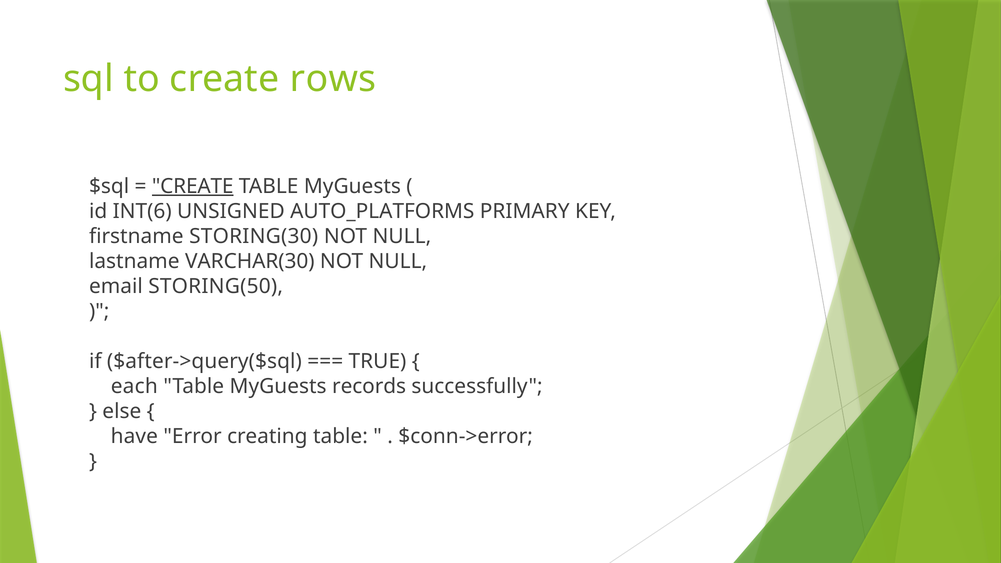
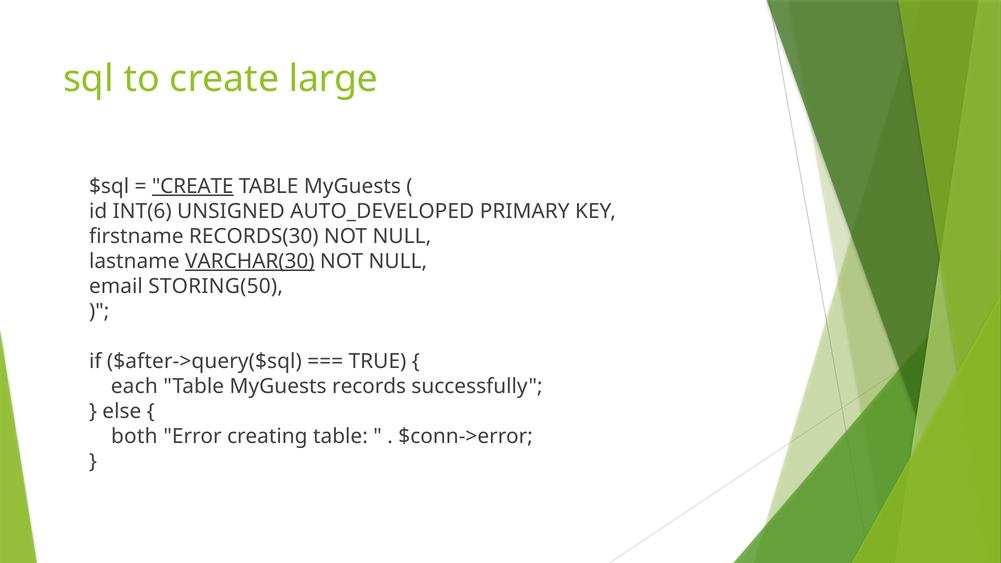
rows: rows -> large (333, 79)
AUTO_PLATFORMS: AUTO_PLATFORMS -> AUTO_DEVELOPED (382, 211)
STORING(30: STORING(30 -> RECORDS(30 (254, 236)
VARCHAR(30 underline: none -> present (250, 261)
have: have -> both (134, 437)
